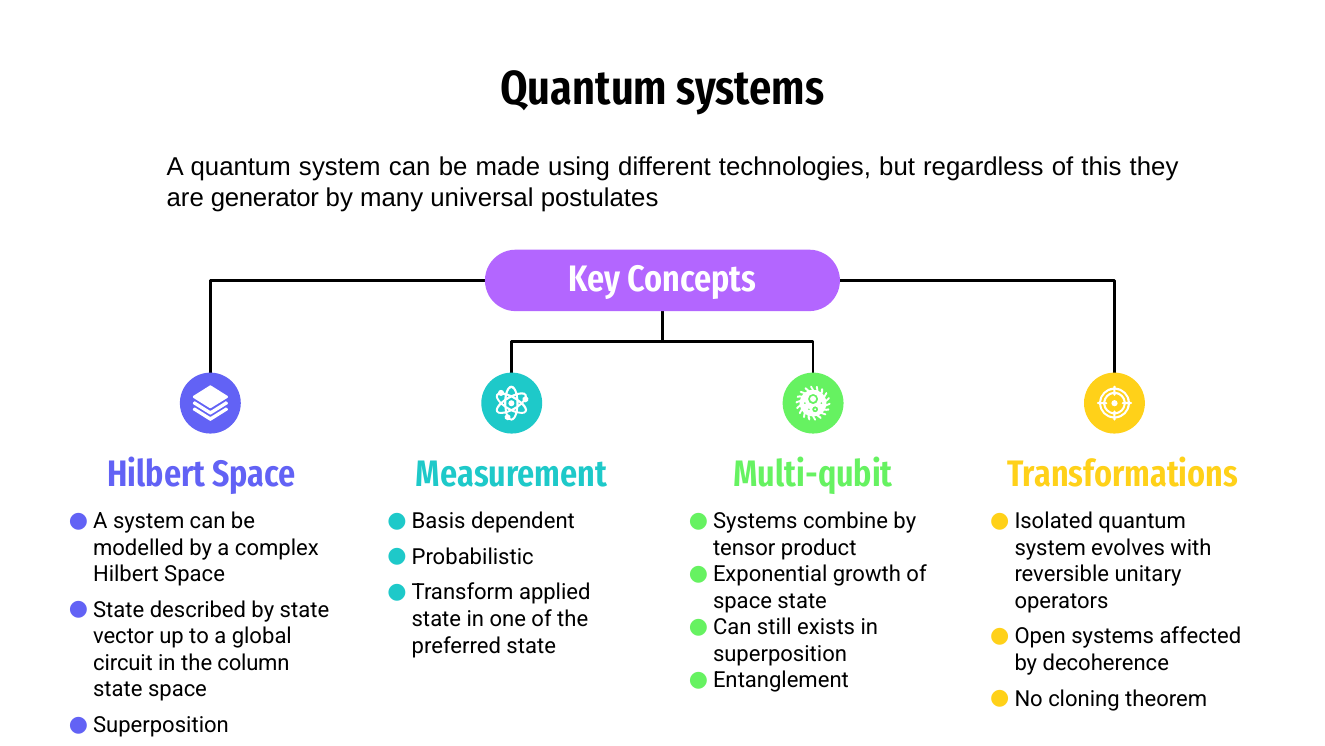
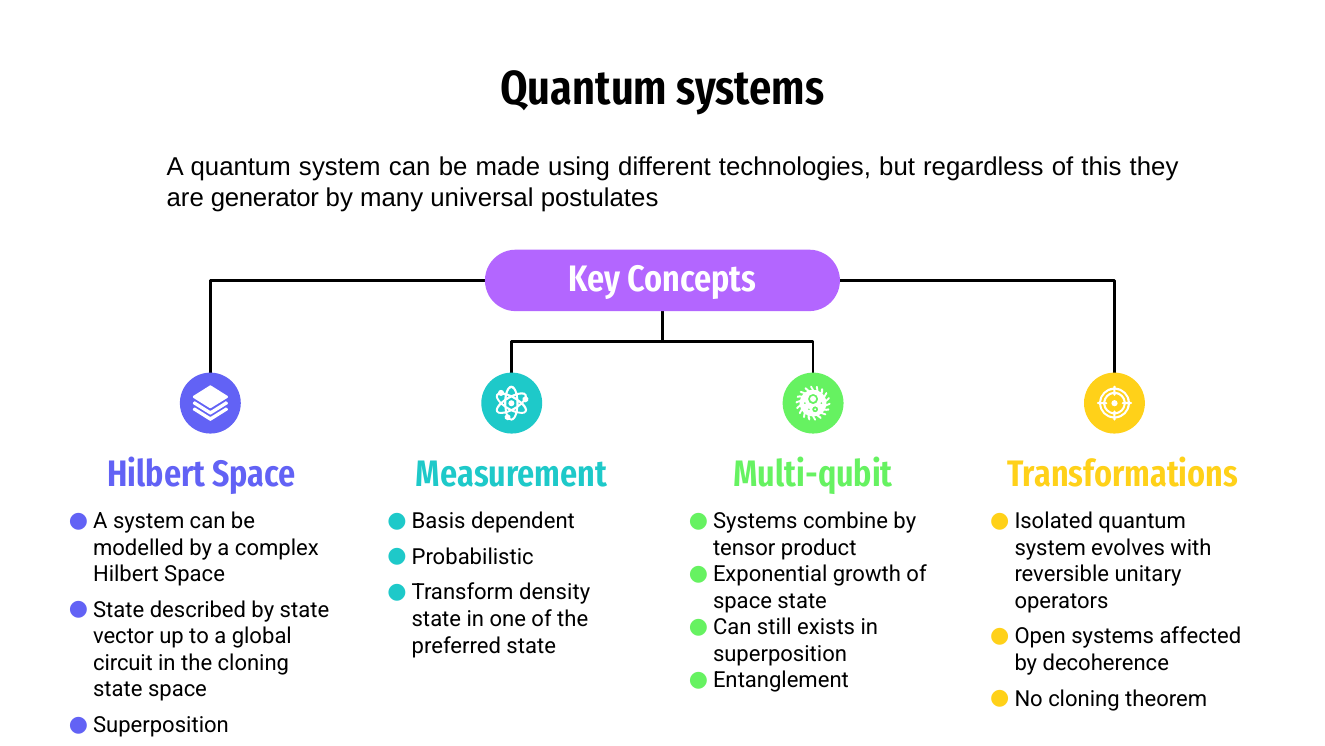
applied: applied -> density (555, 592)
the column: column -> cloning (253, 662)
